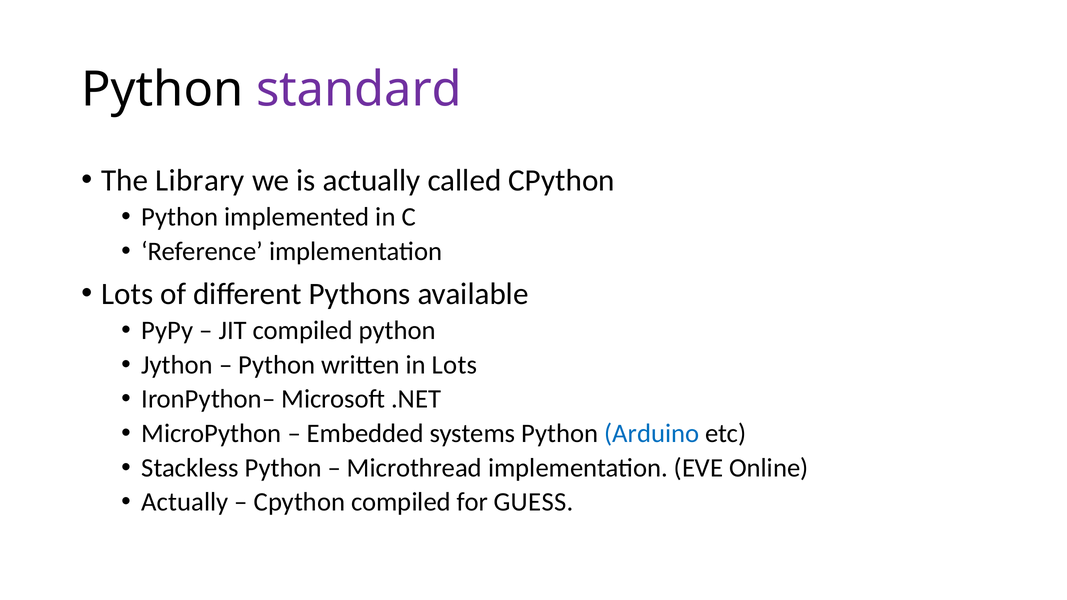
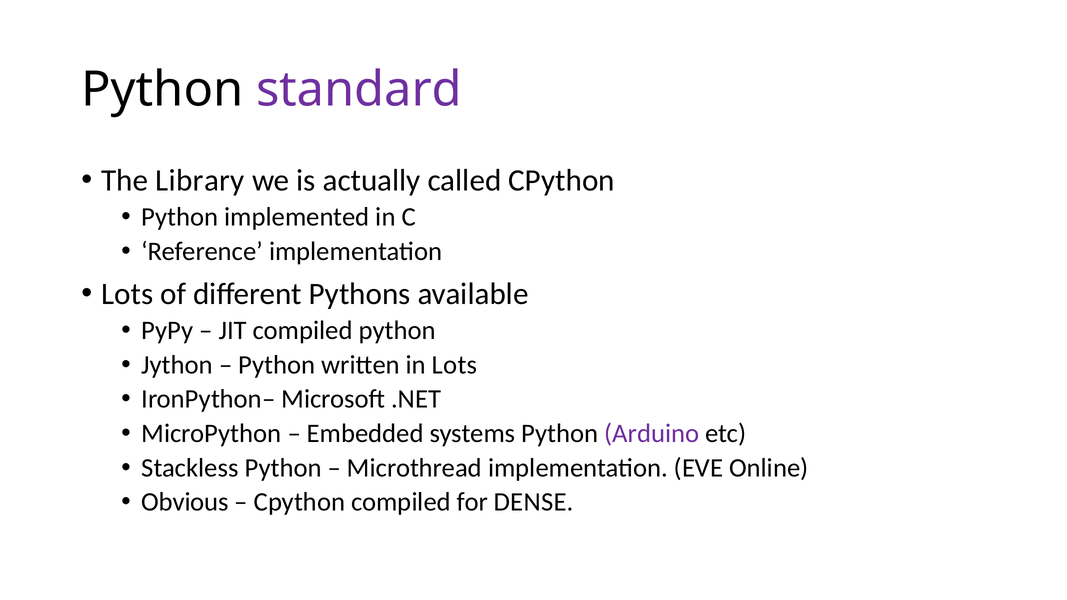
Arduino colour: blue -> purple (652, 434)
Actually: Actually -> Obvious (185, 502)
GUESS: GUESS -> DENSE (534, 502)
